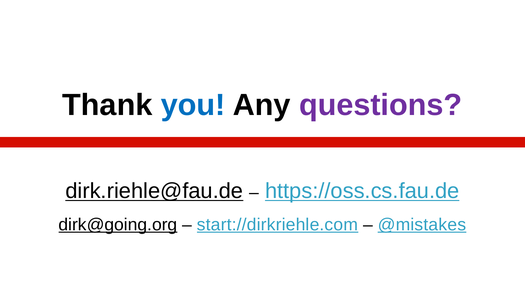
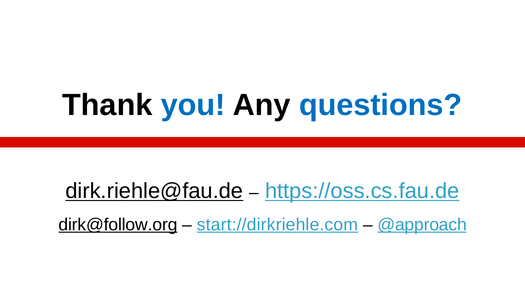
questions colour: purple -> blue (381, 105)
dirk@going.org: dirk@going.org -> dirk@follow.org (118, 225)
@mistakes: @mistakes -> @approach (422, 225)
